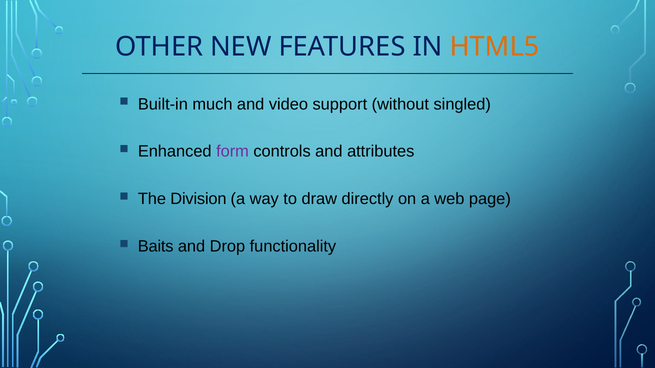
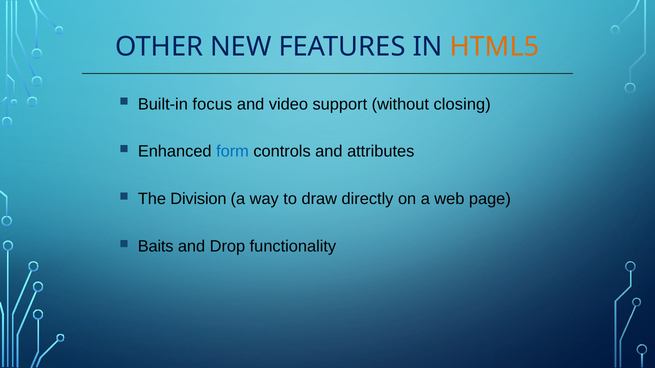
much: much -> focus (212, 104)
singled: singled -> closing (462, 104)
form colour: purple -> blue (233, 152)
